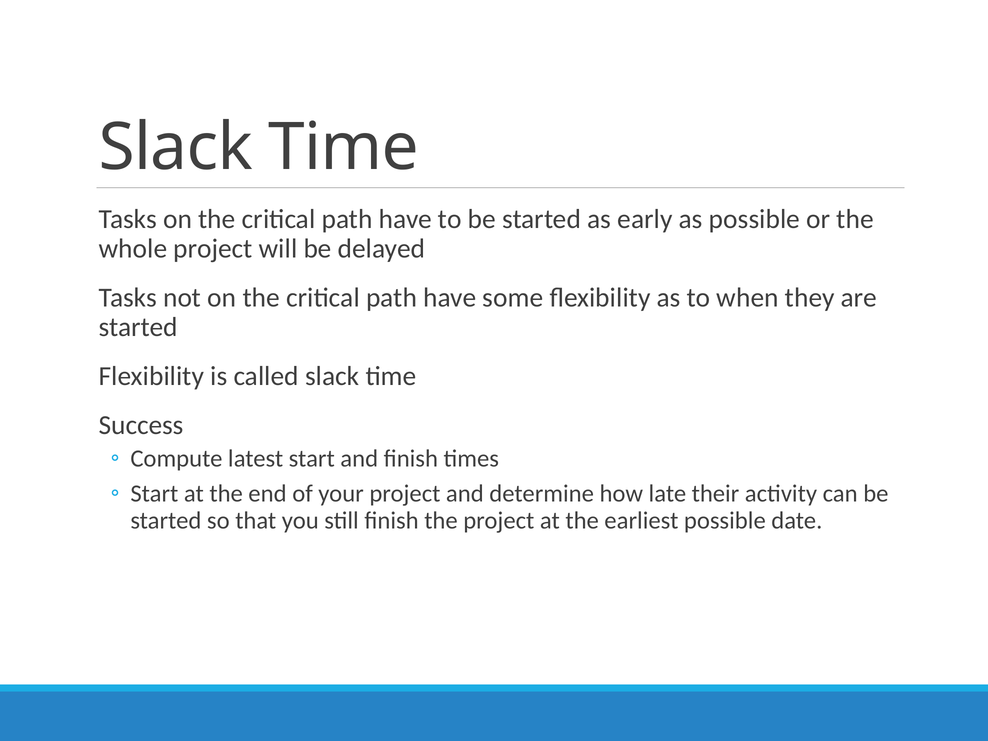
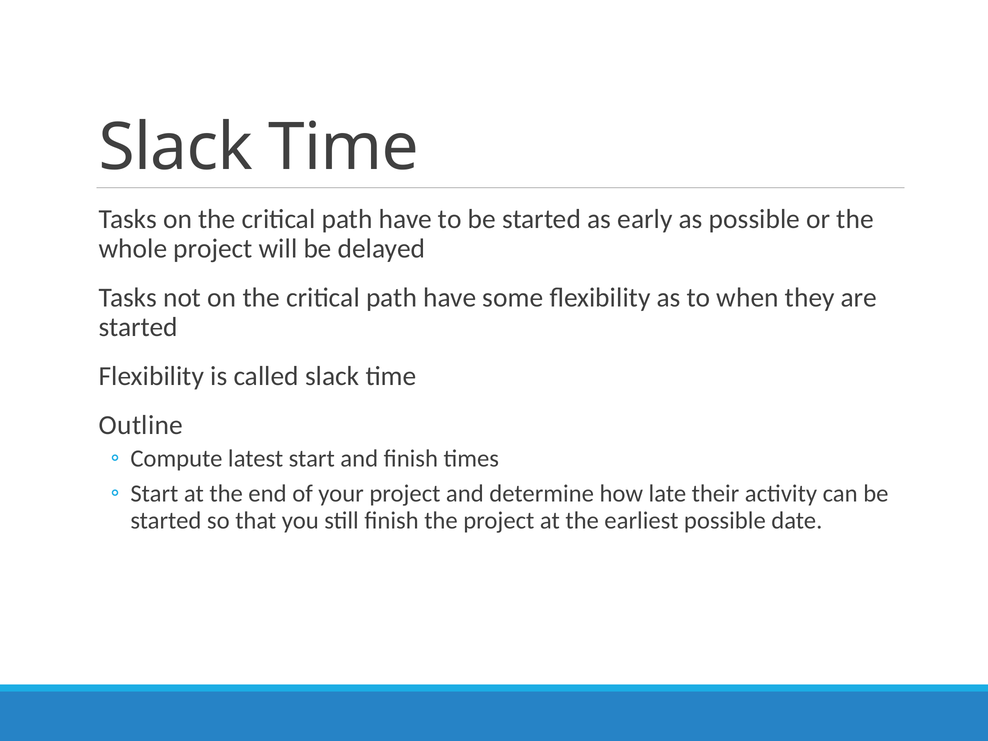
Success: Success -> Outline (141, 425)
